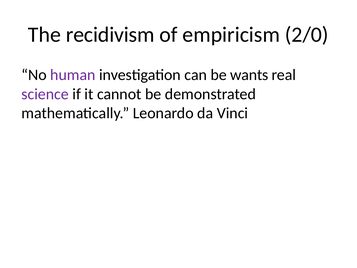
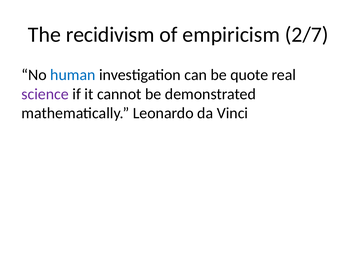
2/0: 2/0 -> 2/7 (307, 35)
human colour: purple -> blue (73, 75)
wants: wants -> quote (249, 75)
